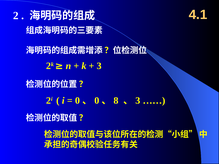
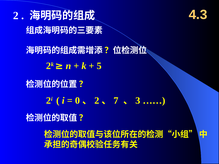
4.1: 4.1 -> 4.3 (198, 15)
3: 3 -> 5 (99, 66)
0: 0 -> 2 (97, 101)
8: 8 -> 7 (116, 101)
